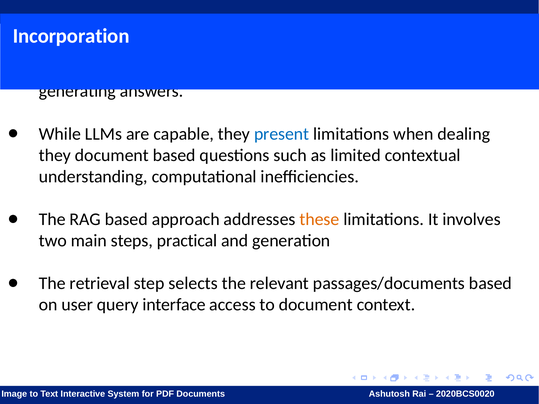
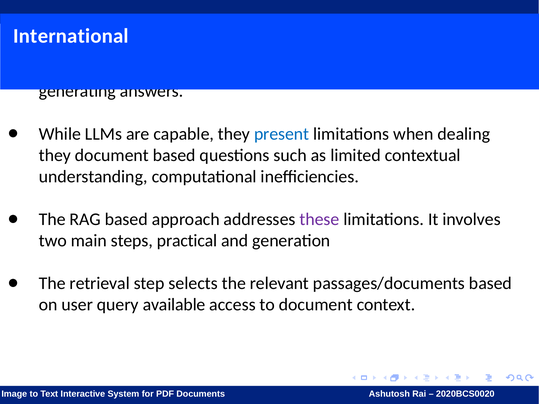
Incorporation: Incorporation -> International (71, 36)
these colour: orange -> purple (319, 220)
interface: interface -> available (174, 305)
